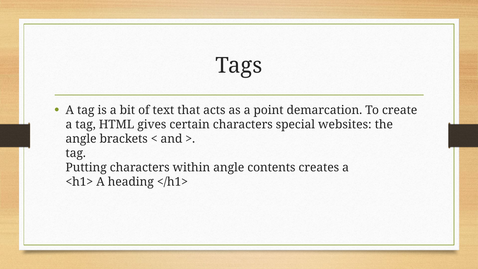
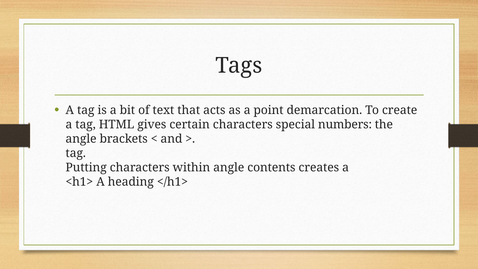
websites: websites -> numbers (345, 124)
